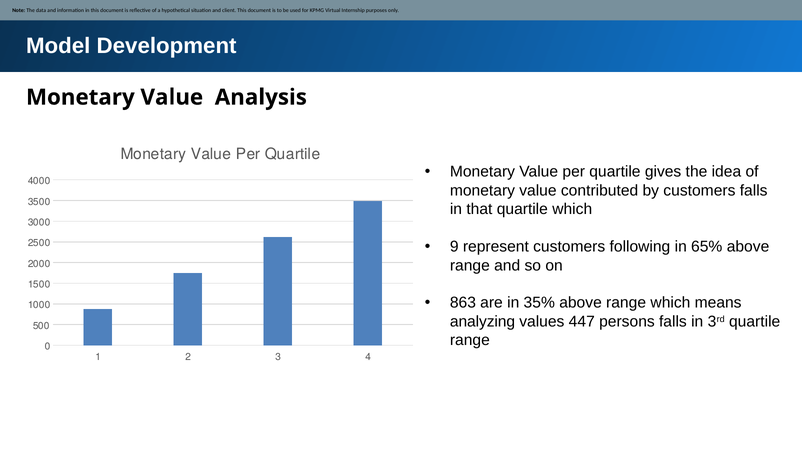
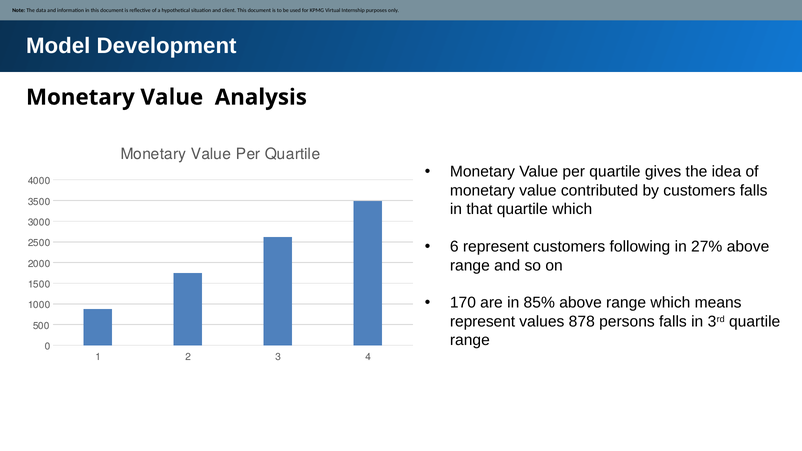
9: 9 -> 6 (454, 247)
65%: 65% -> 27% (707, 247)
863: 863 -> 170 (463, 303)
35%: 35% -> 85% (539, 303)
analyzing: analyzing -> represent (483, 322)
447: 447 -> 878 (582, 322)
